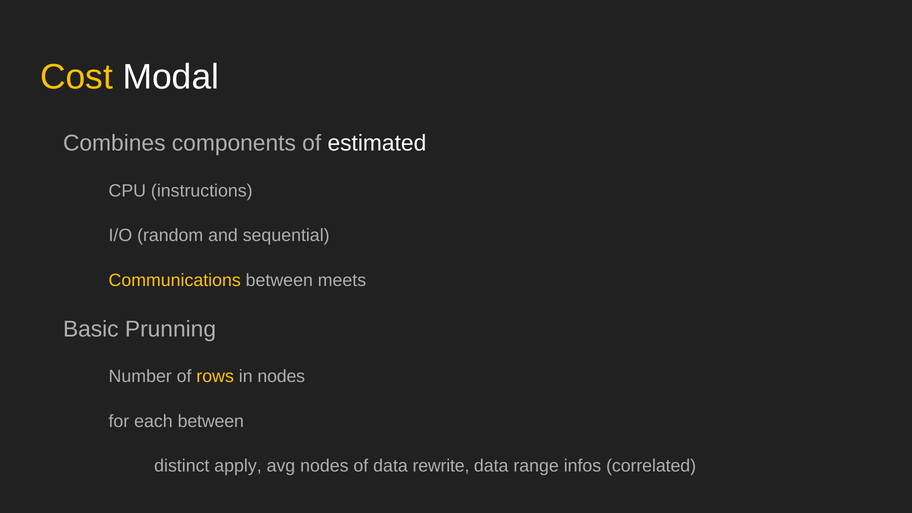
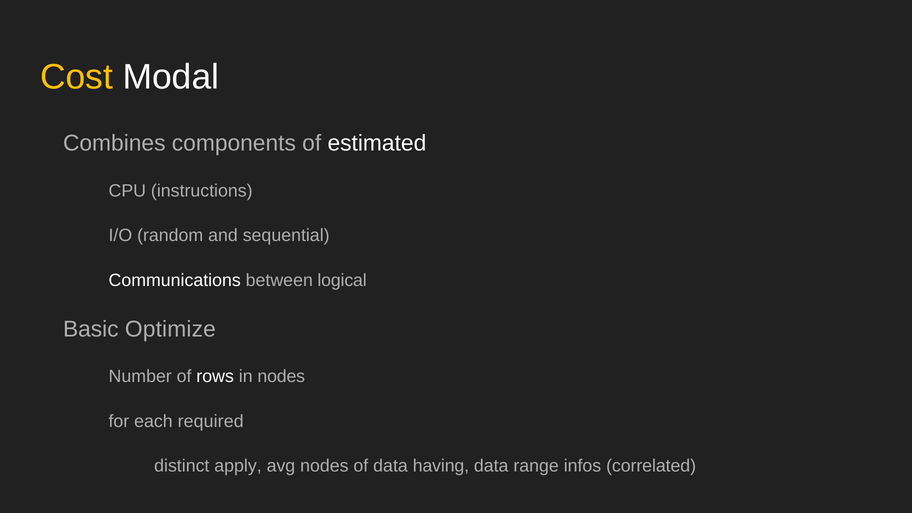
Communications colour: yellow -> white (175, 280)
meets: meets -> logical (342, 280)
Prunning: Prunning -> Optimize (170, 329)
rows colour: yellow -> white (215, 377)
each between: between -> required (211, 421)
rewrite: rewrite -> having (441, 466)
